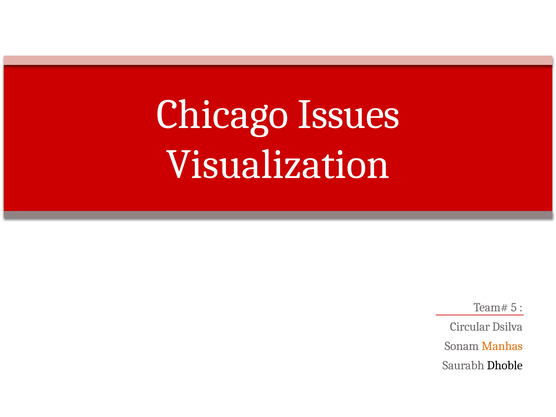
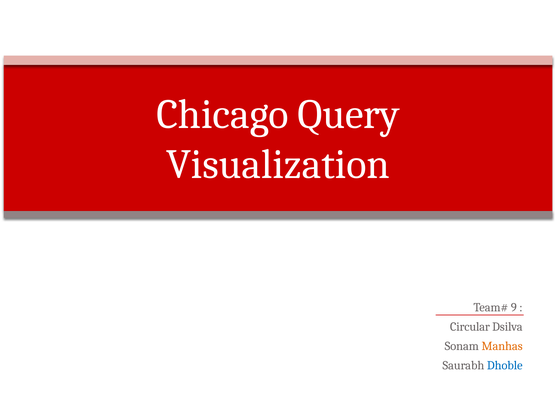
Issues: Issues -> Query (349, 114)
5: 5 -> 9 (514, 308)
Dhoble colour: black -> blue (505, 365)
